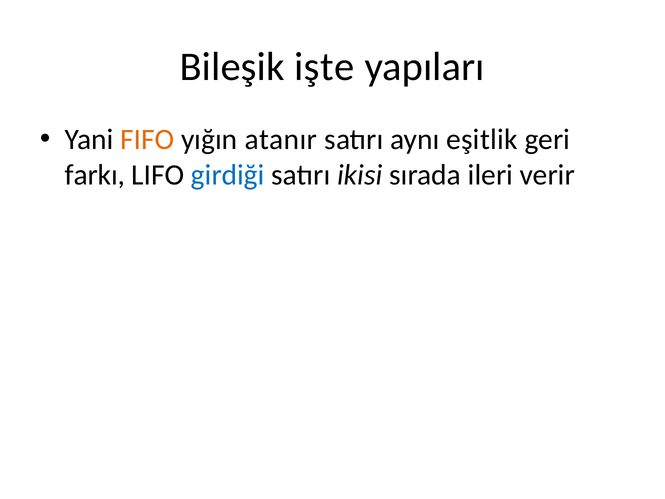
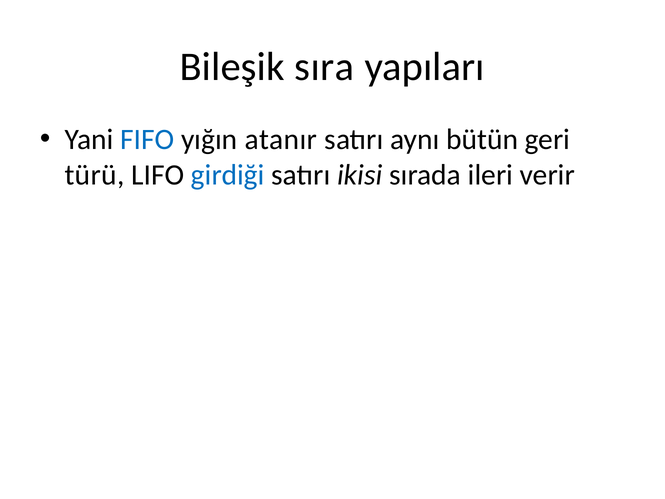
işte: işte -> sıra (324, 67)
FIFO colour: orange -> blue (147, 140)
eşitlik: eşitlik -> bütün (482, 140)
farkı: farkı -> türü (95, 175)
